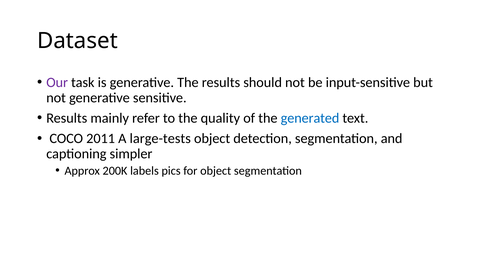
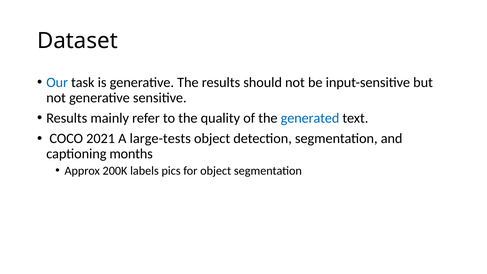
Our colour: purple -> blue (57, 82)
2011: 2011 -> 2021 (101, 139)
simpler: simpler -> months (131, 154)
